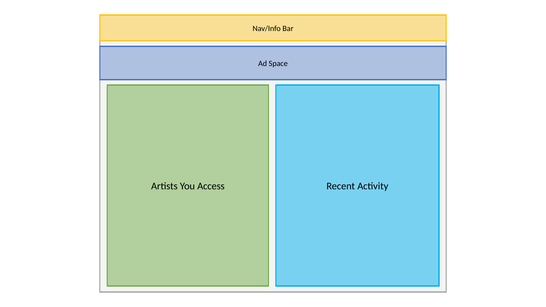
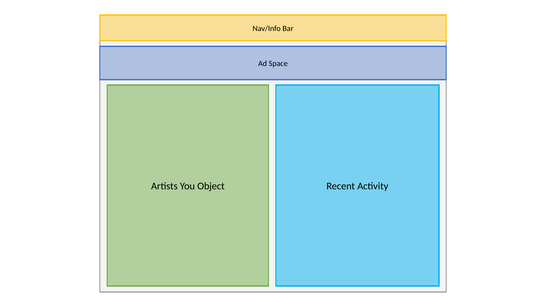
Access: Access -> Object (211, 186)
